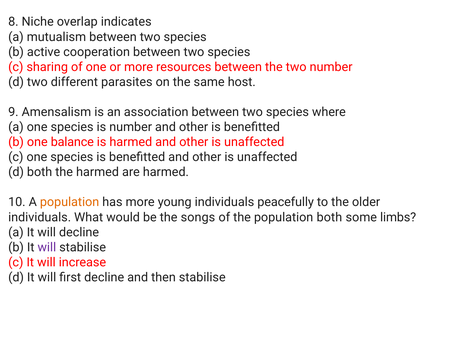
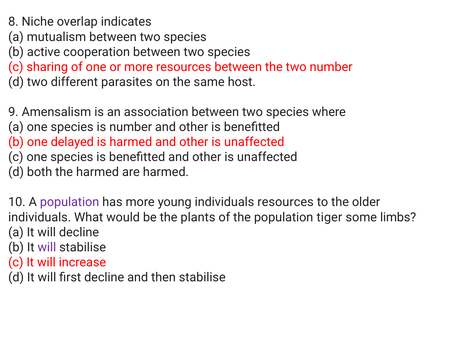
balance: balance -> delayed (72, 142)
population colour: orange -> purple (70, 202)
individuals peacefully: peacefully -> resources (286, 202)
songs: songs -> plants (198, 217)
population both: both -> tiger (329, 217)
